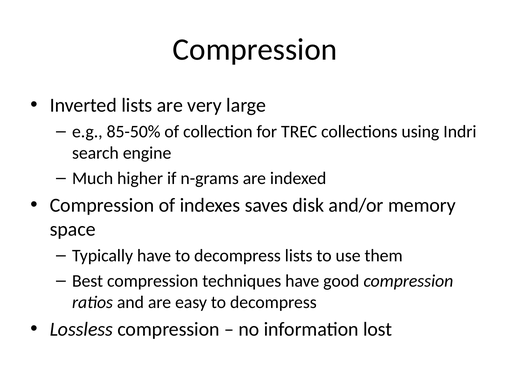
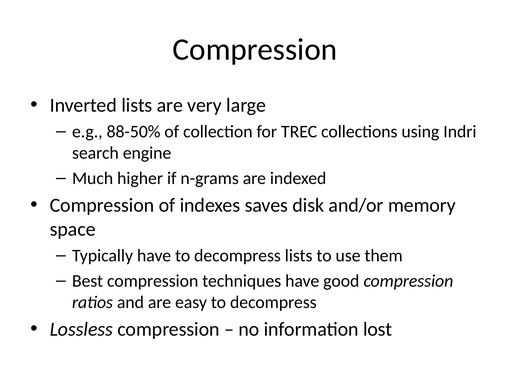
85-50%: 85-50% -> 88-50% (134, 131)
